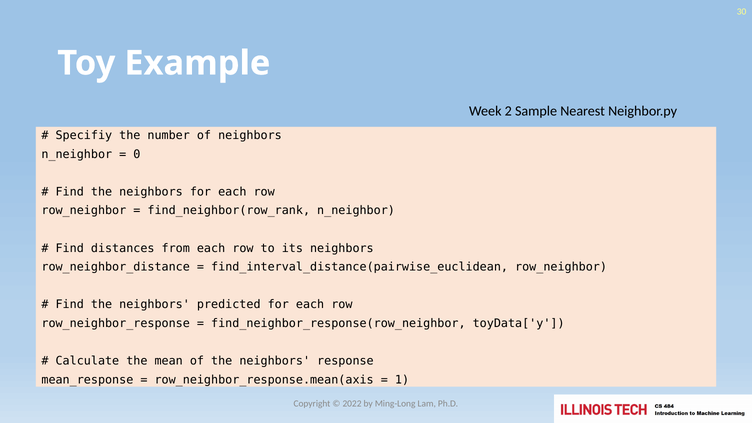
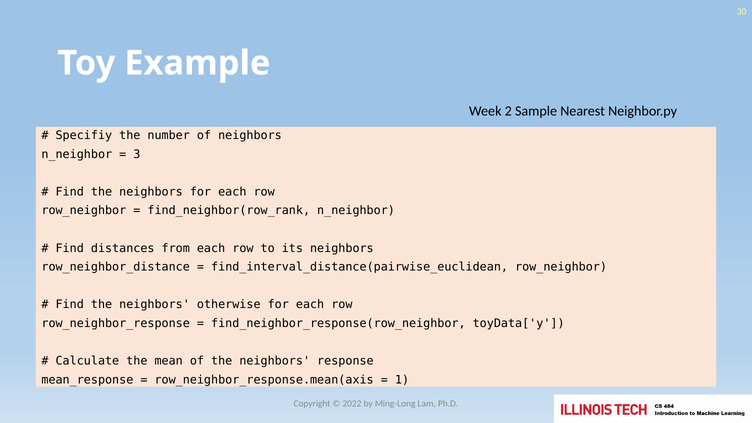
0: 0 -> 3 (137, 154)
predicted: predicted -> otherwise (229, 305)
